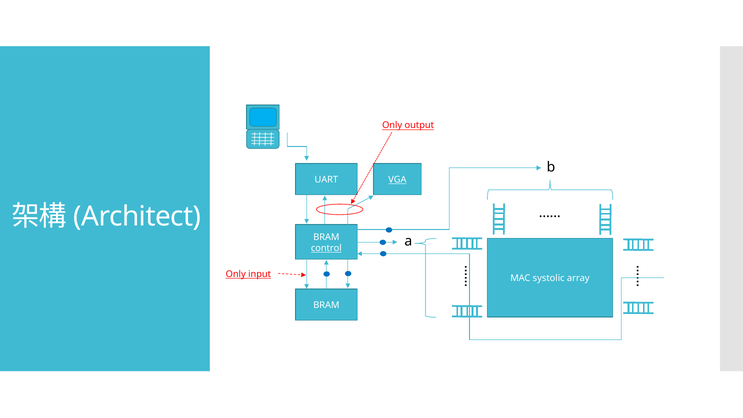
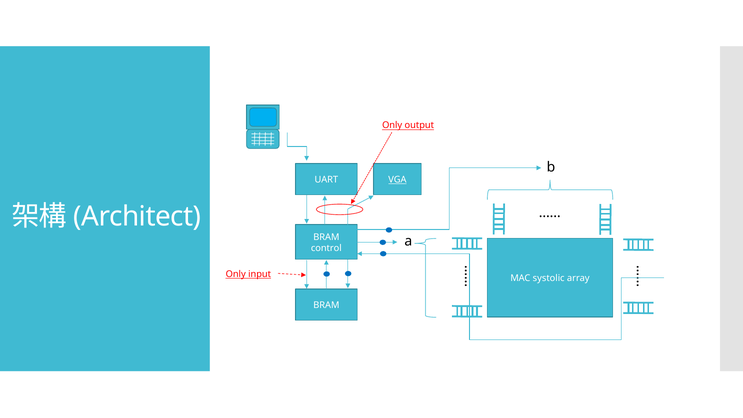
control underline: present -> none (326, 248)
